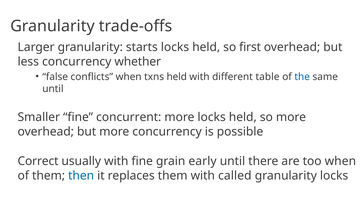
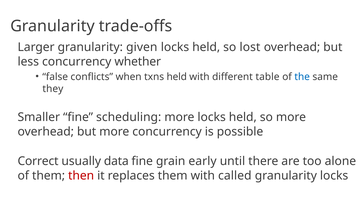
starts: starts -> given (142, 47)
first: first -> lost (250, 47)
until: until -> they (53, 89)
concurrent: concurrent -> scheduling (129, 117)
usually with: with -> data (116, 161)
too when: when -> alone (340, 161)
then colour: blue -> red (81, 175)
